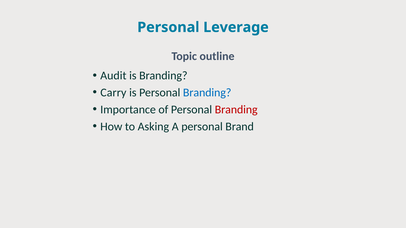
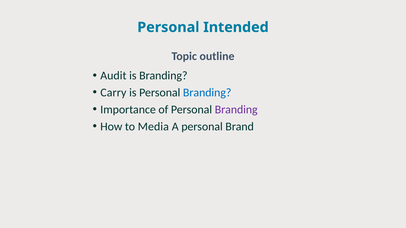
Leverage: Leverage -> Intended (236, 27)
Branding colour: red -> purple (236, 110)
Asking: Asking -> Media (153, 127)
